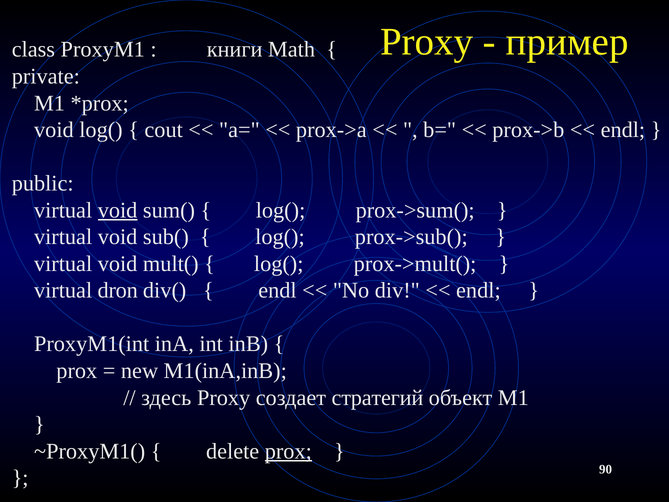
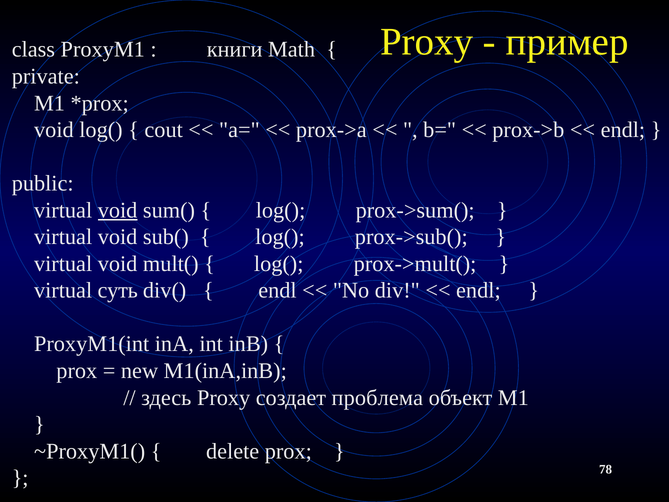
dron: dron -> суть (118, 290)
стратегий: стратегий -> проблема (377, 397)
prox underline: present -> none (288, 451)
90: 90 -> 78 (606, 469)
